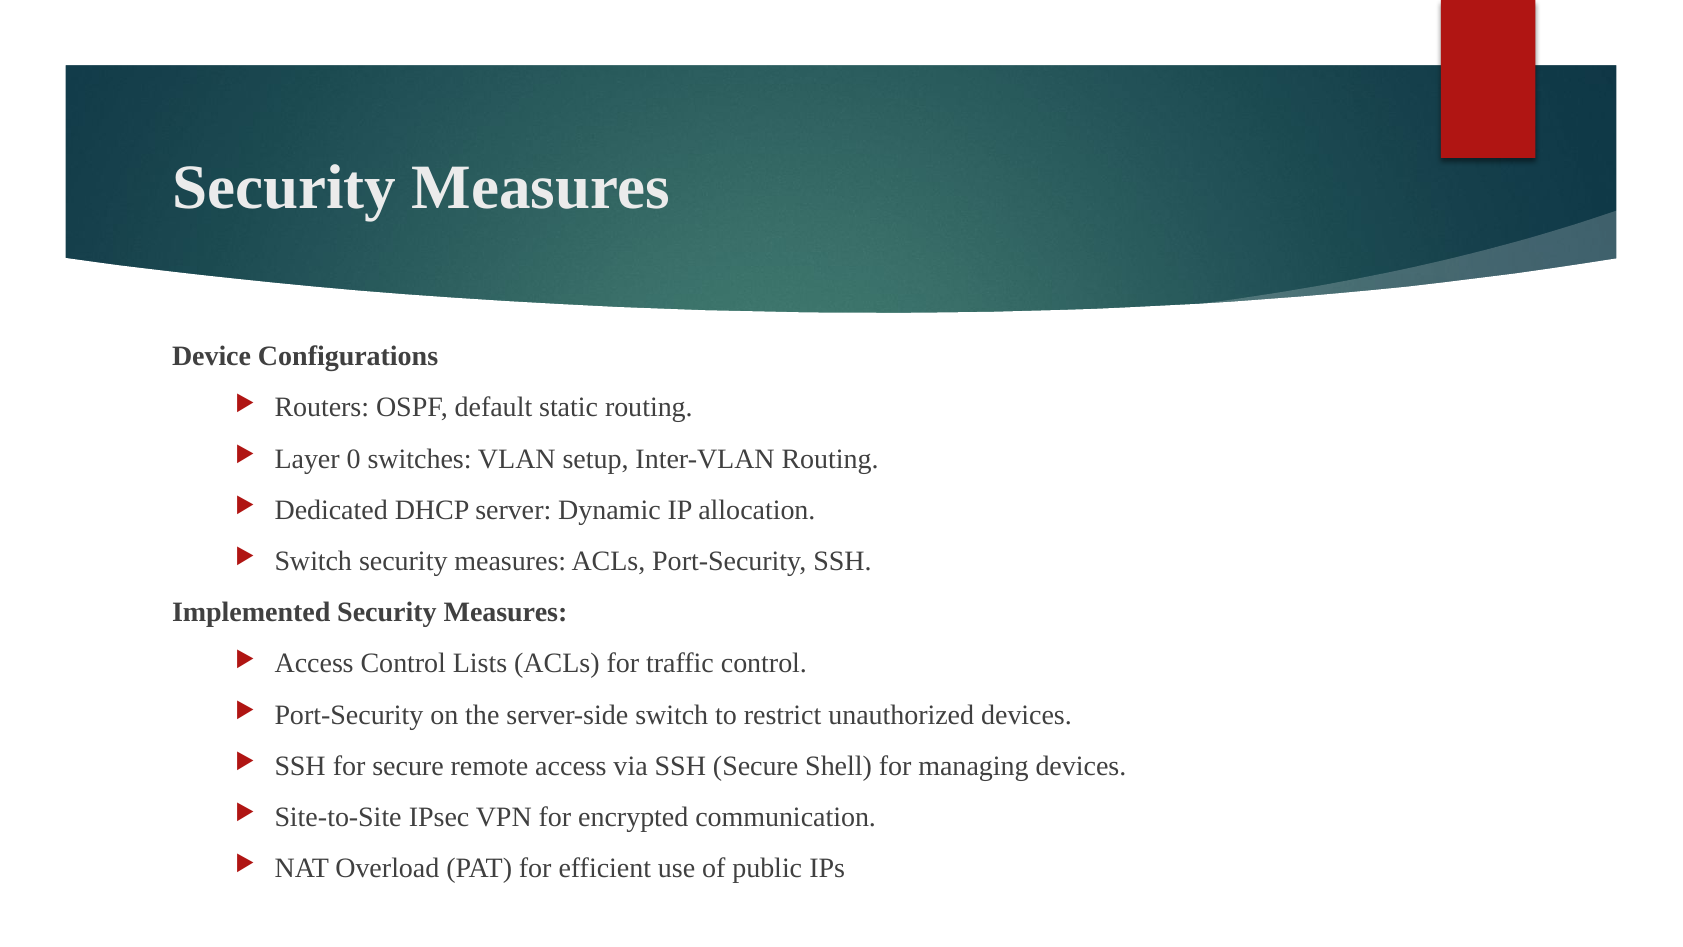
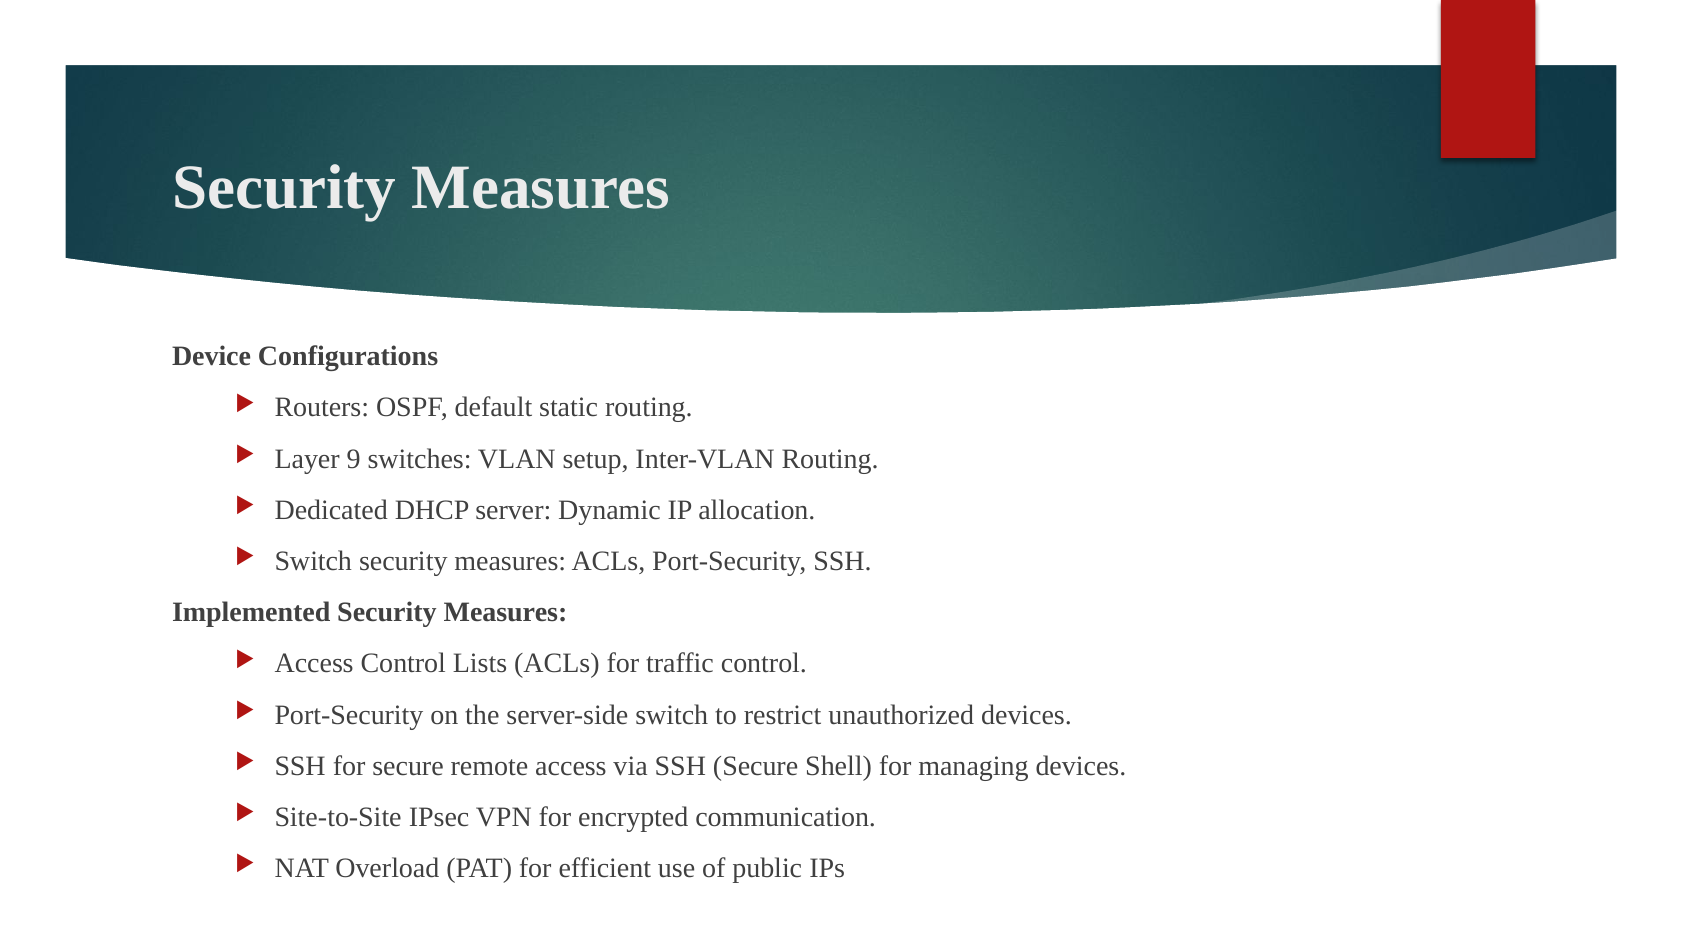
0: 0 -> 9 (354, 459)
